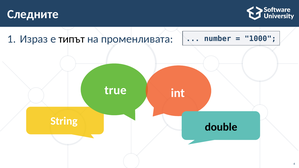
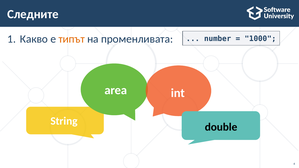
Израз: Израз -> Какво (34, 39)
типът colour: black -> orange (72, 39)
true: true -> area (116, 90)
